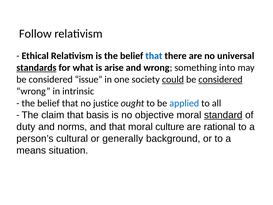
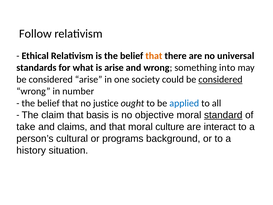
that colour: blue -> orange (154, 56)
standards underline: present -> none (36, 68)
considered issue: issue -> arise (89, 79)
could underline: present -> none (173, 79)
intrinsic: intrinsic -> number (78, 91)
duty: duty -> take (26, 127)
norms: norms -> claims (72, 127)
rational: rational -> interact (220, 127)
generally: generally -> programs (123, 139)
means: means -> history (31, 150)
